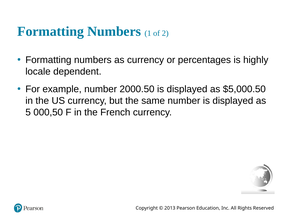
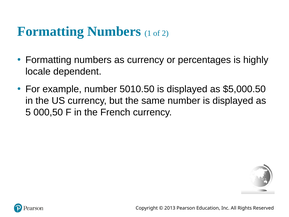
2000.50: 2000.50 -> 5010.50 (137, 89)
